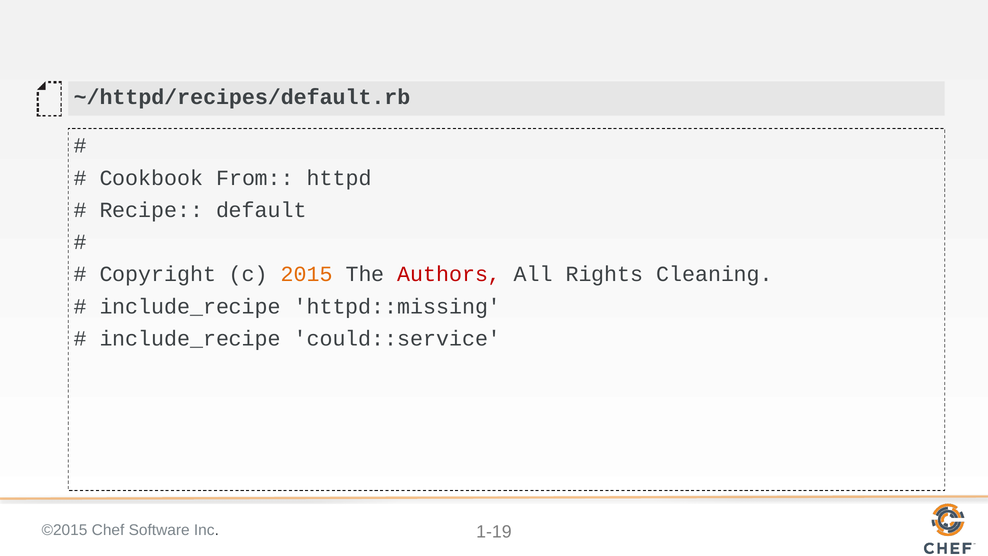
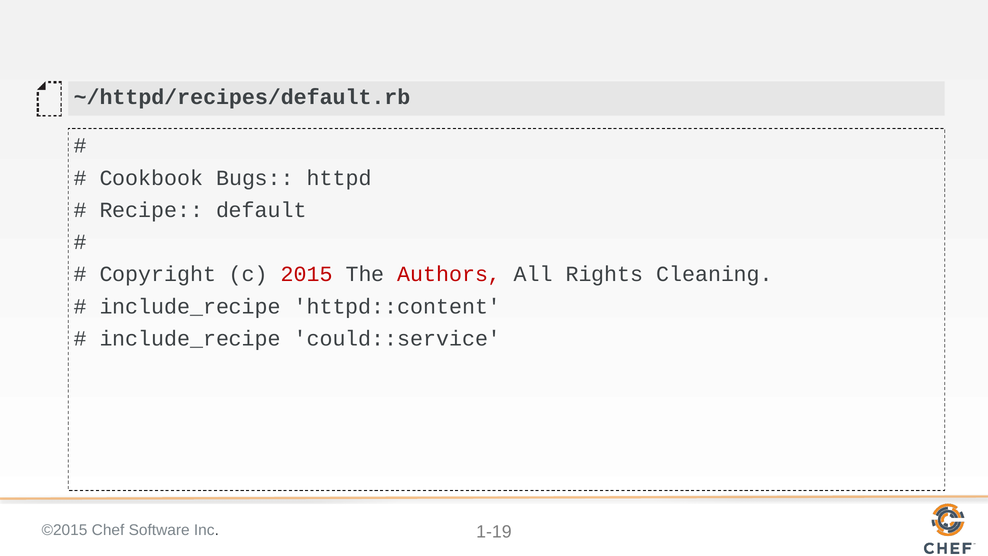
From: From -> Bugs (255, 178)
2015 colour: orange -> red (307, 274)
httpd::missing: httpd::missing -> httpd::content (397, 306)
